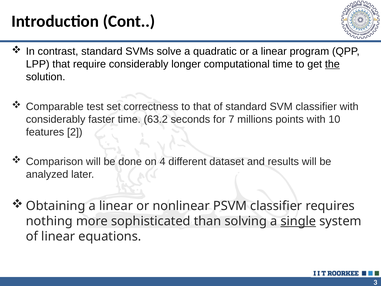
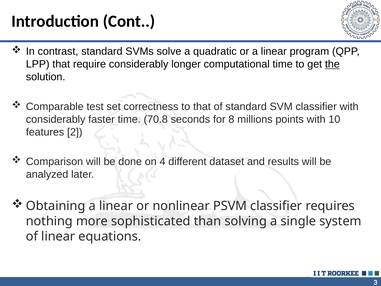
63.2: 63.2 -> 70.8 (156, 119)
7: 7 -> 8 (231, 119)
single underline: present -> none (298, 221)
